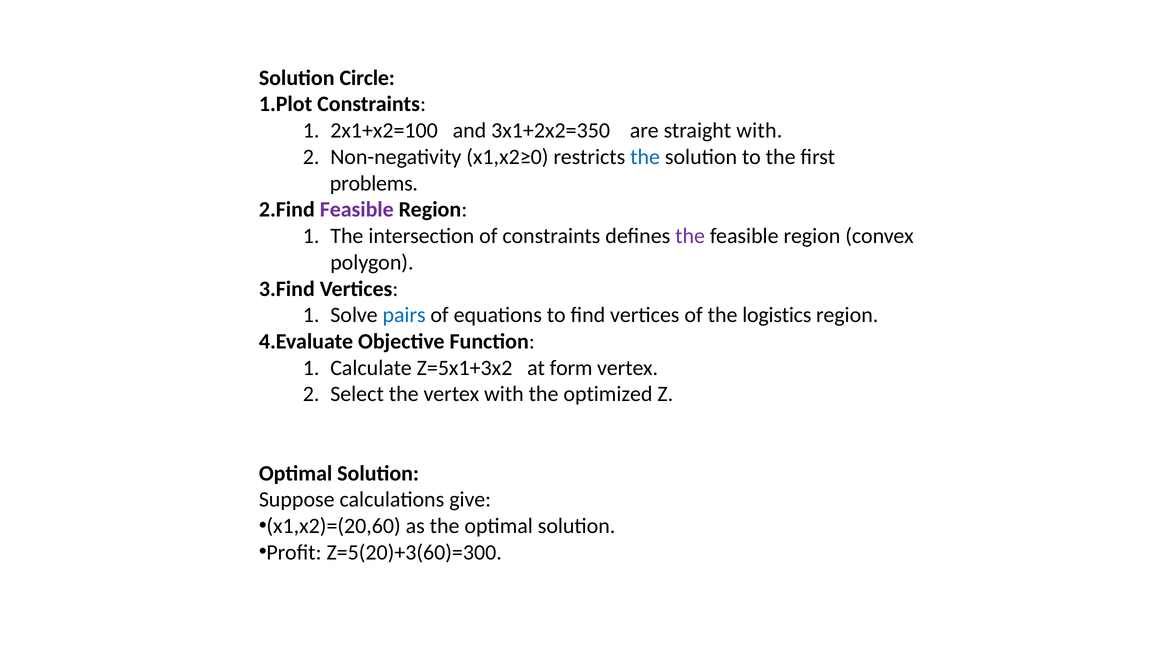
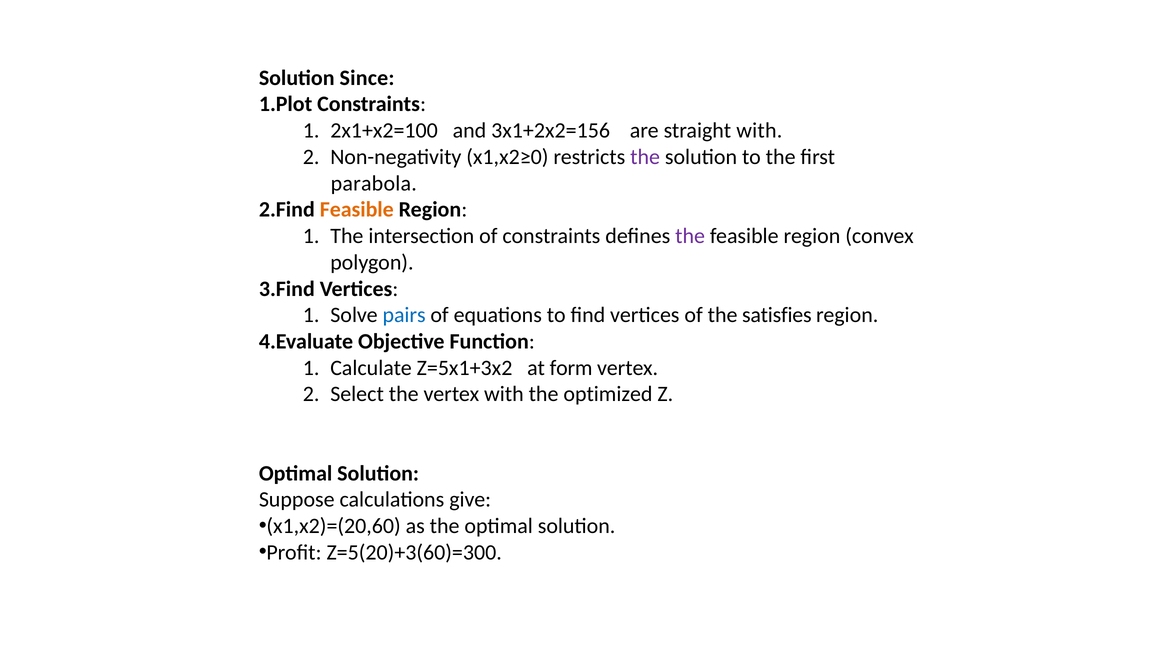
Circle: Circle -> Since (367, 78)
3x1+2x2=350: 3x1+2x2=350 -> 3x1+2x2=156 (551, 131)
the colour: blue -> purple (645, 157)
problems: problems -> parabola (374, 183)
Feasible colour: purple -> orange (357, 210)
logistics: logistics -> satisfies (777, 315)
